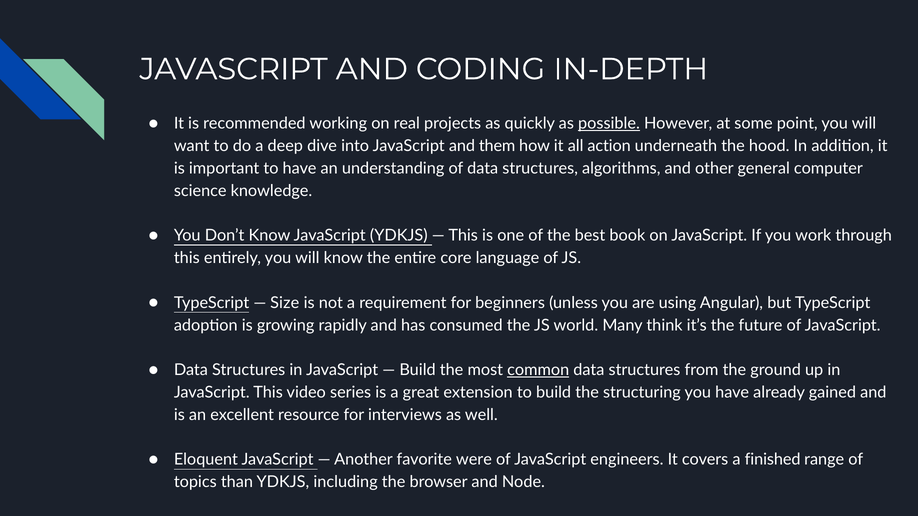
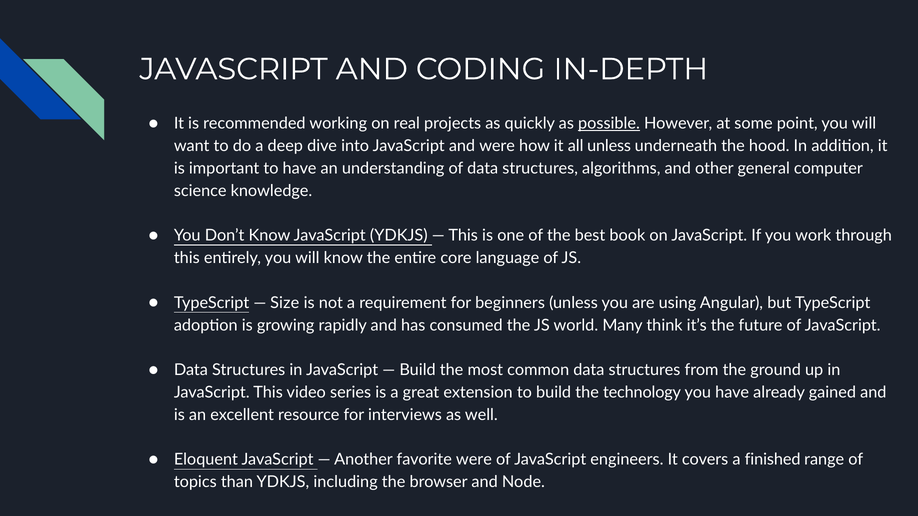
and them: them -> were (497, 146)
all action: action -> unless (609, 146)
common underline: present -> none (538, 370)
structuring: structuring -> technology (642, 393)
